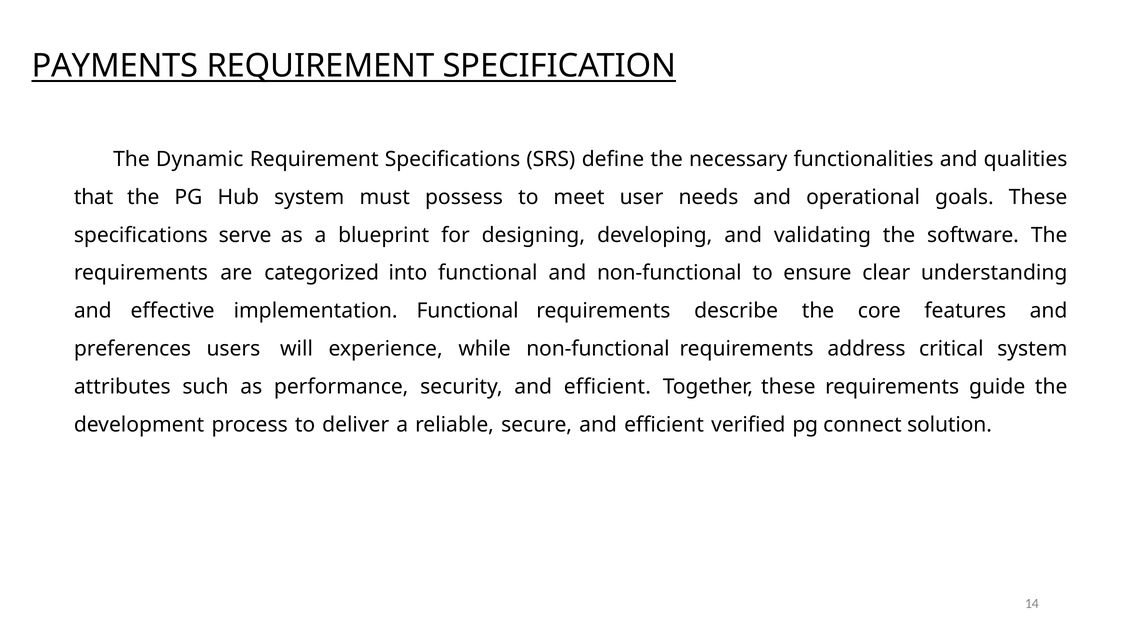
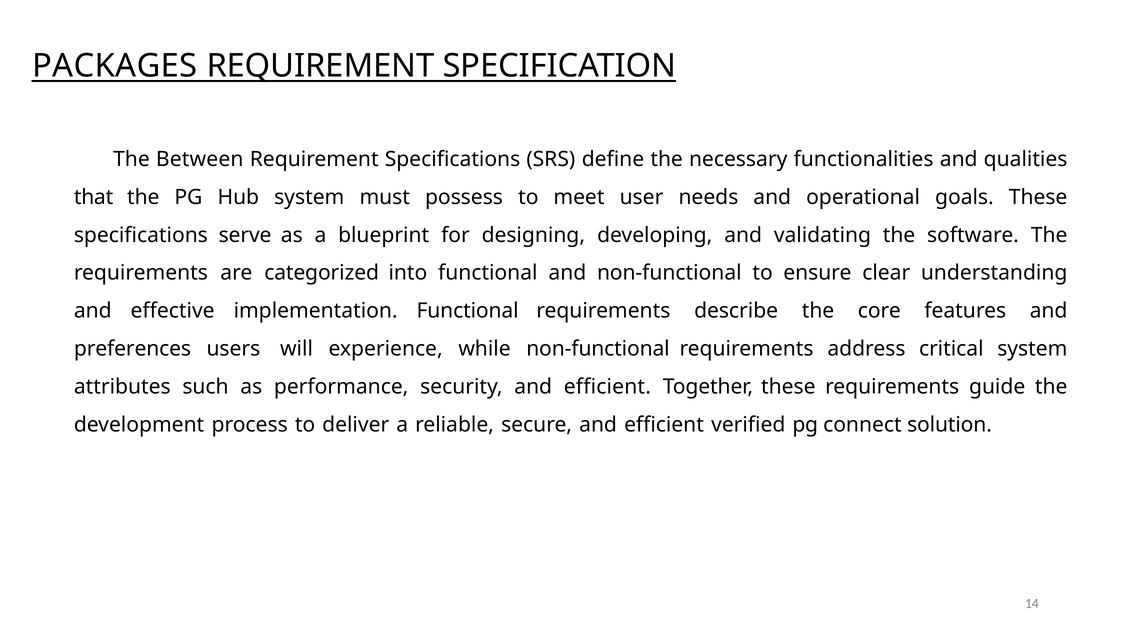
PAYMENTS: PAYMENTS -> PACKAGES (115, 66)
Dynamic: Dynamic -> Between (200, 159)
